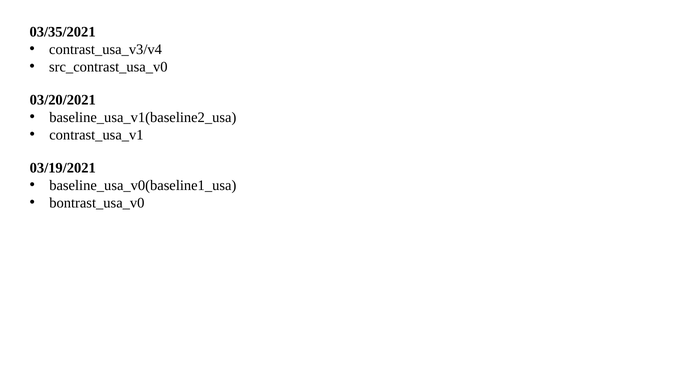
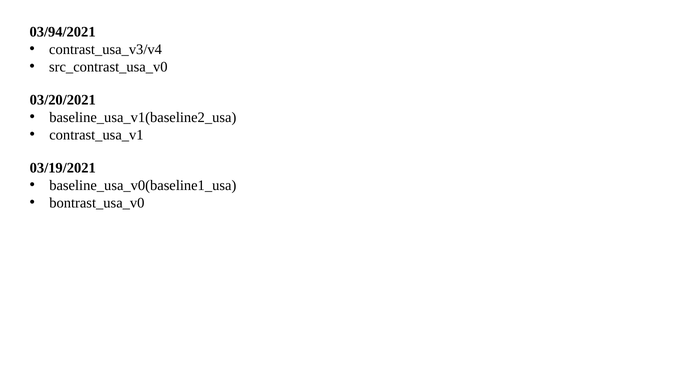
03/35/2021: 03/35/2021 -> 03/94/2021 (63, 32)
